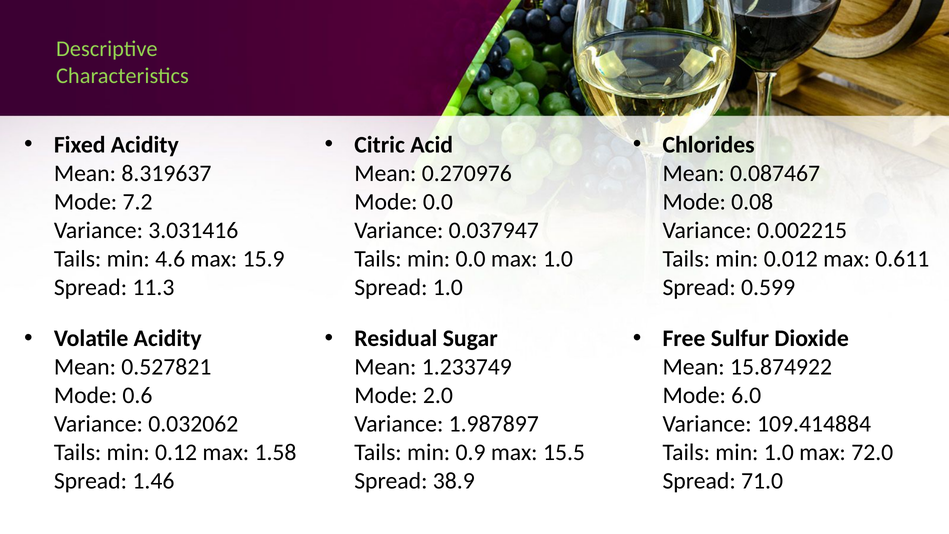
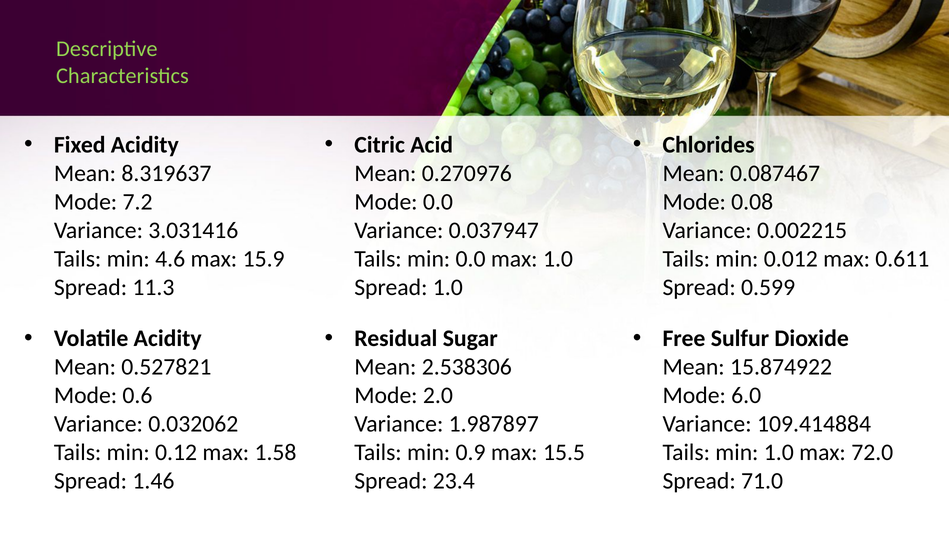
1.233749: 1.233749 -> 2.538306 (467, 367)
38.9: 38.9 -> 23.4 (454, 481)
